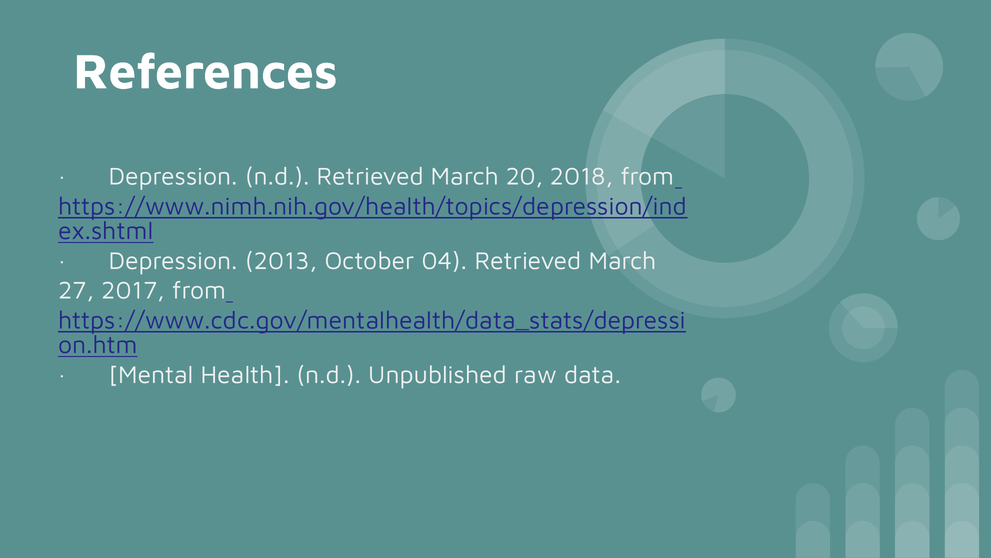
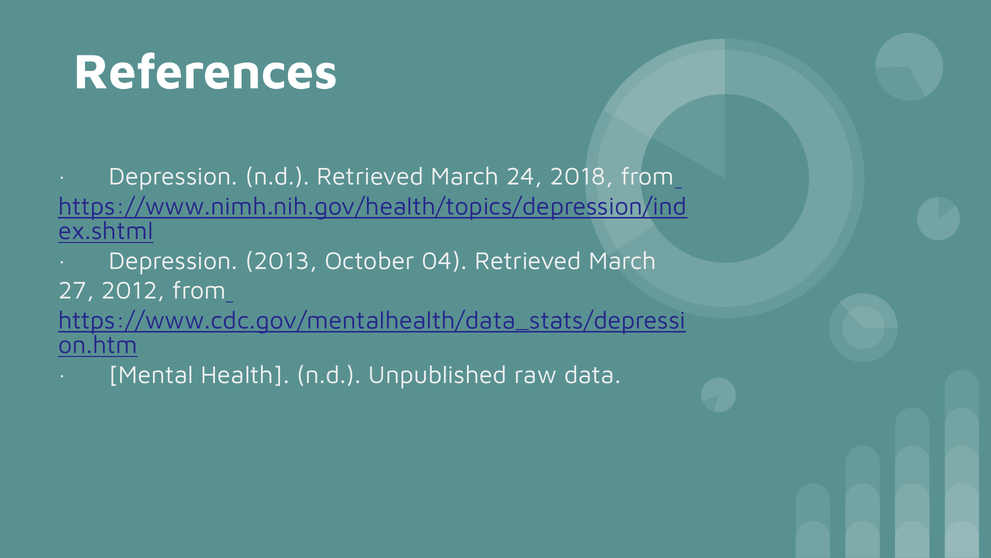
20: 20 -> 24 (524, 176)
2017: 2017 -> 2012 (133, 290)
